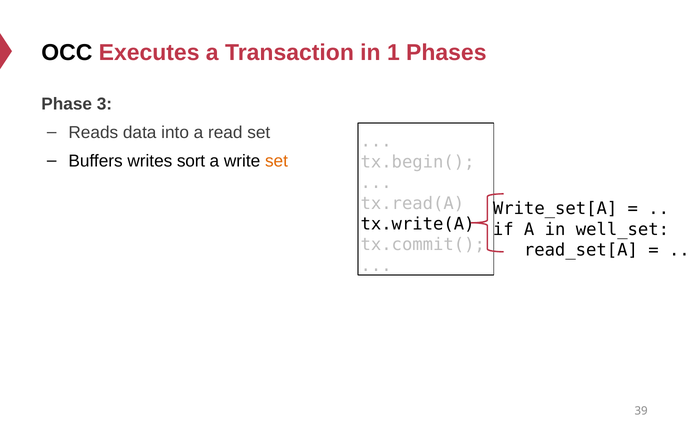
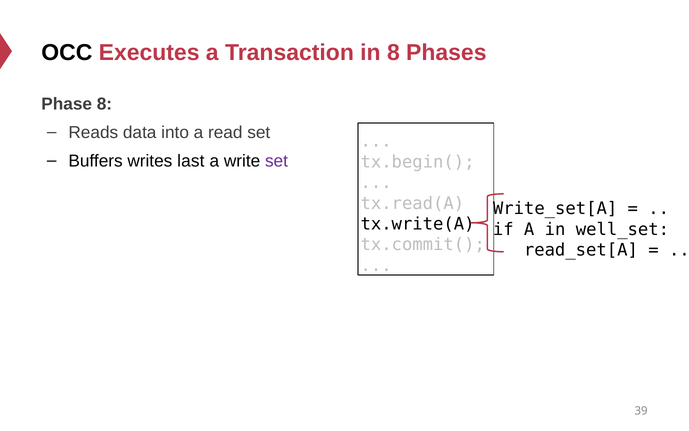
in 1: 1 -> 8 (393, 53)
Phase 3: 3 -> 8 (104, 104)
sort: sort -> last (191, 161)
set colour: orange -> purple (276, 161)
